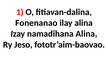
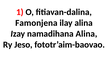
Fonenanao: Fonenanao -> Famonjena (36, 23)
